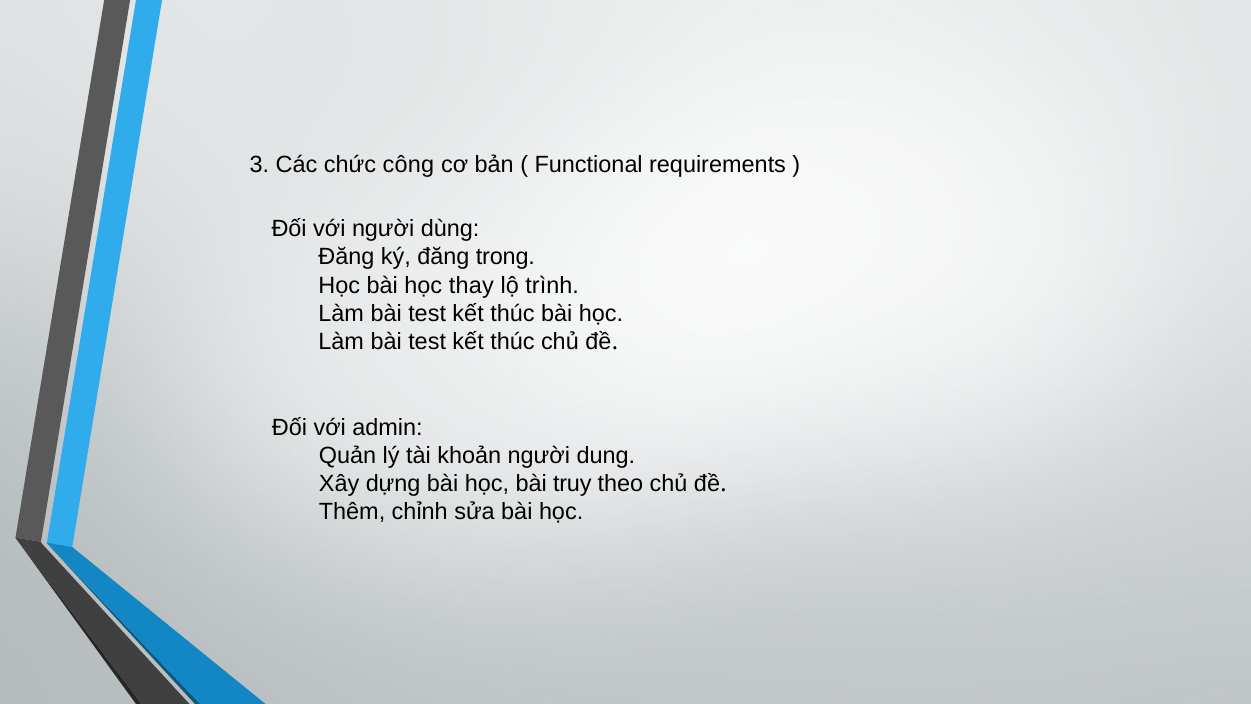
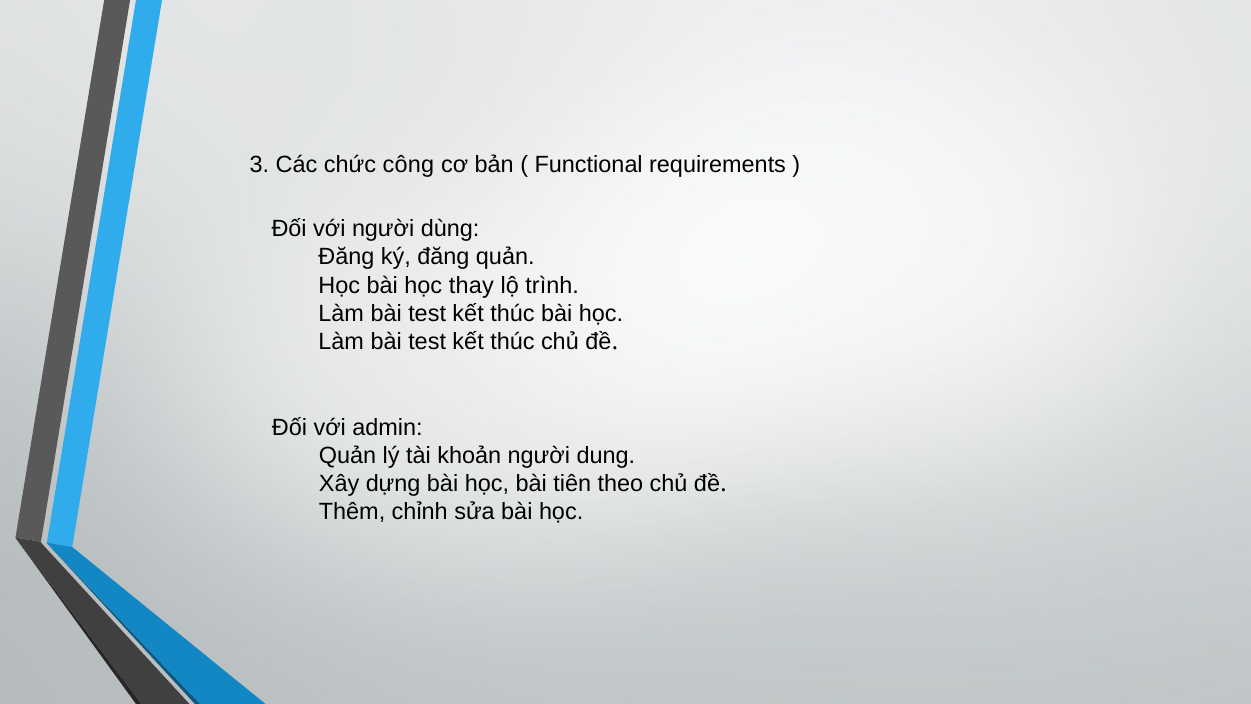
đăng trong: trong -> quản (505, 257)
truy: truy -> tiên (572, 484)
